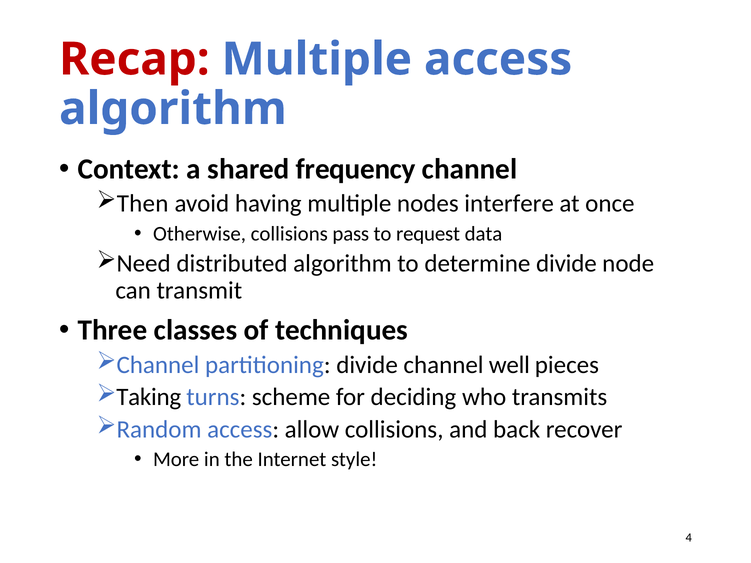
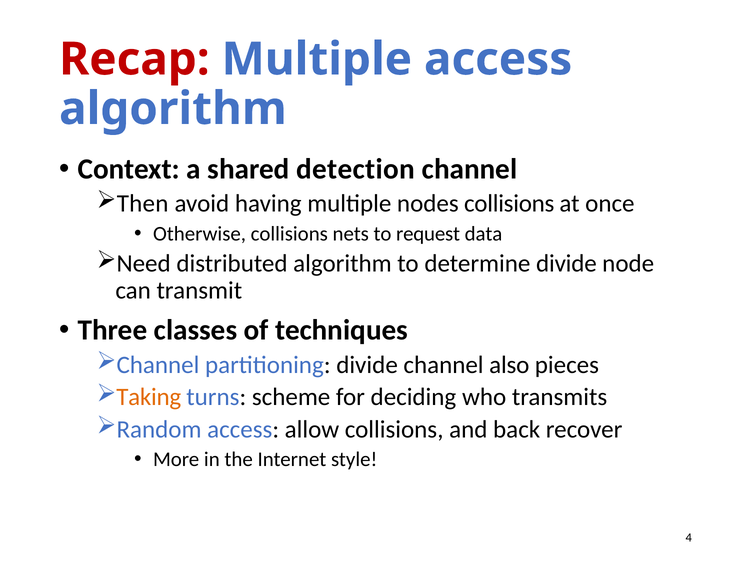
frequency: frequency -> detection (356, 169)
nodes interfere: interfere -> collisions (509, 204)
pass: pass -> nets (351, 234)
well: well -> also (509, 365)
Taking colour: black -> orange (149, 397)
